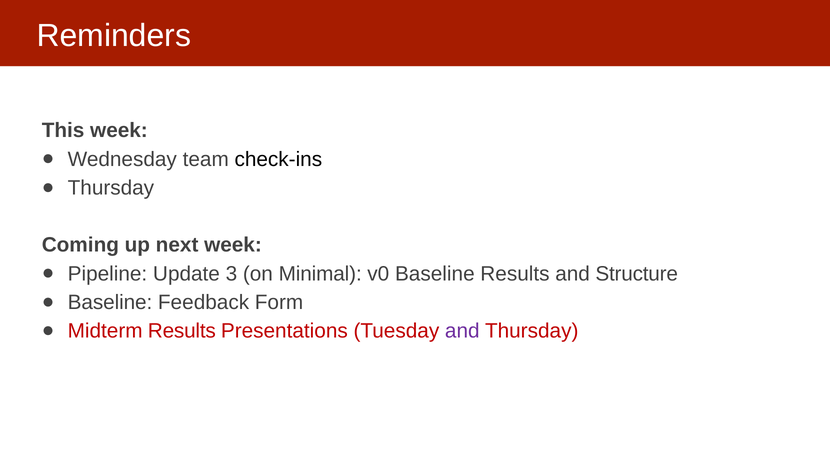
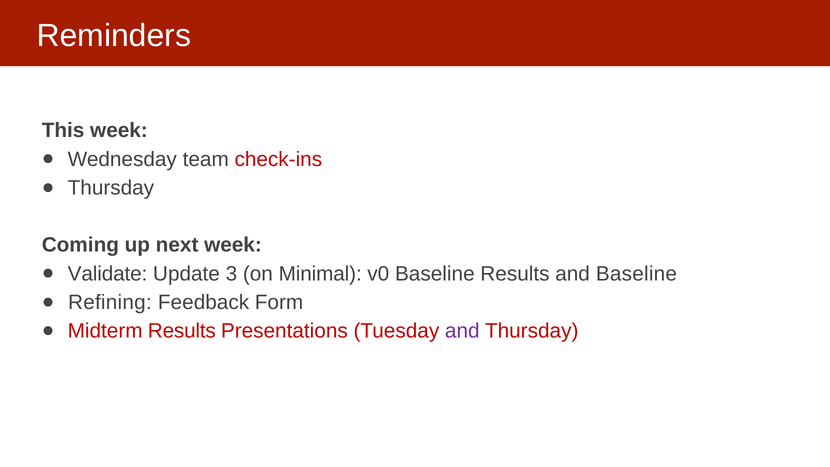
check-ins colour: black -> red (278, 159)
Pipeline: Pipeline -> Validate (108, 274)
and Structure: Structure -> Baseline (636, 274)
Baseline: Baseline -> Refining (110, 302)
